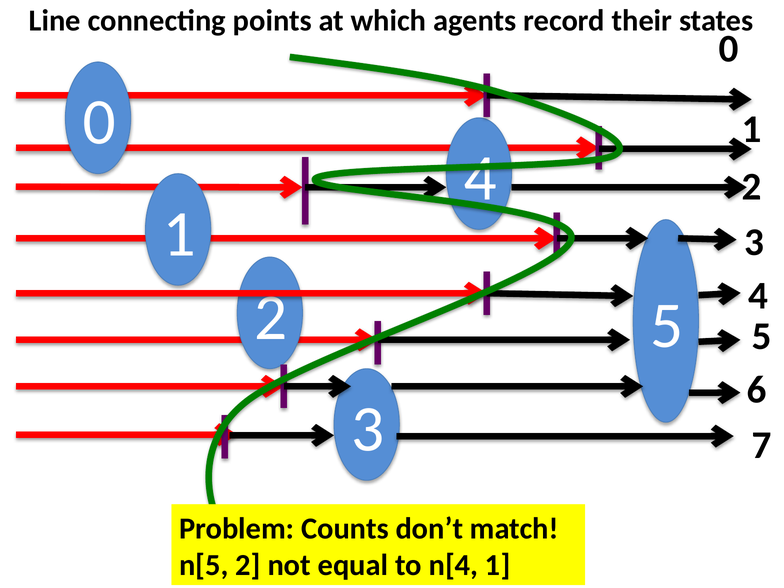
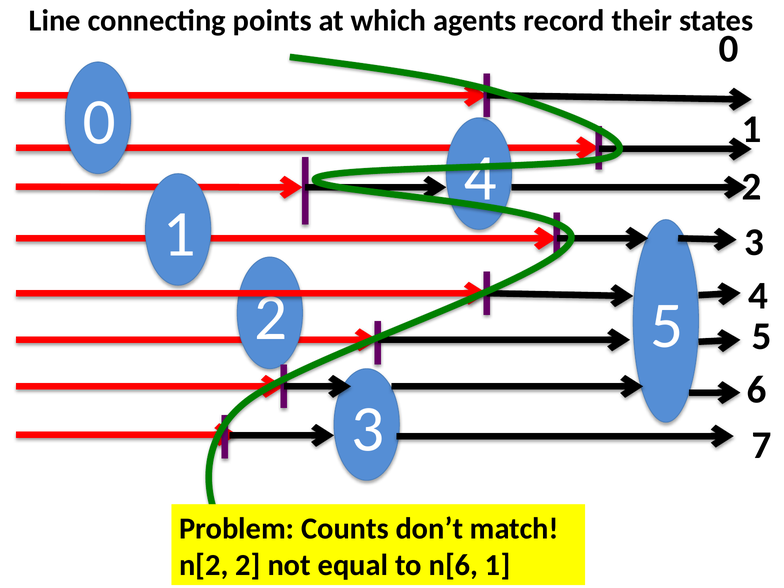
n[5: n[5 -> n[2 (204, 565)
n[4: n[4 -> n[6 (453, 565)
